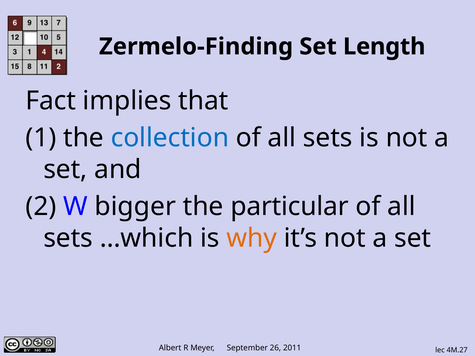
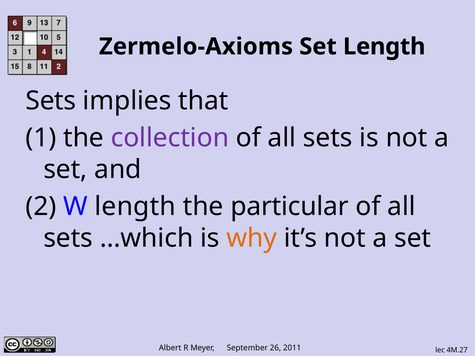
Zermelo-Finding: Zermelo-Finding -> Zermelo-Axioms (196, 47)
Fact: Fact -> Sets (51, 101)
collection colour: blue -> purple (170, 138)
W bigger: bigger -> length (135, 206)
